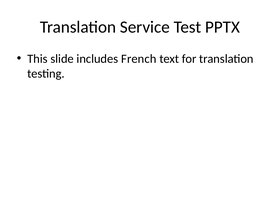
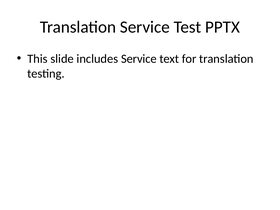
includes French: French -> Service (139, 59)
